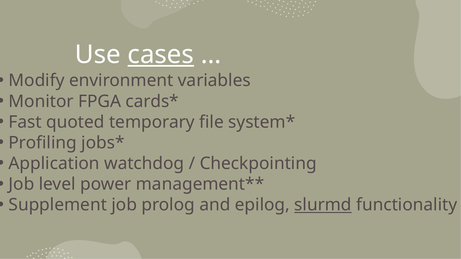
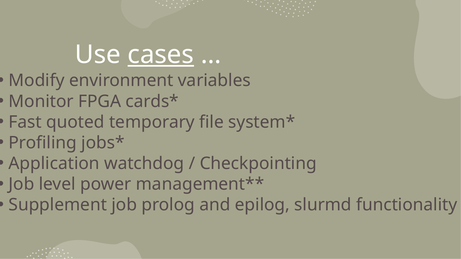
slurmd underline: present -> none (323, 205)
